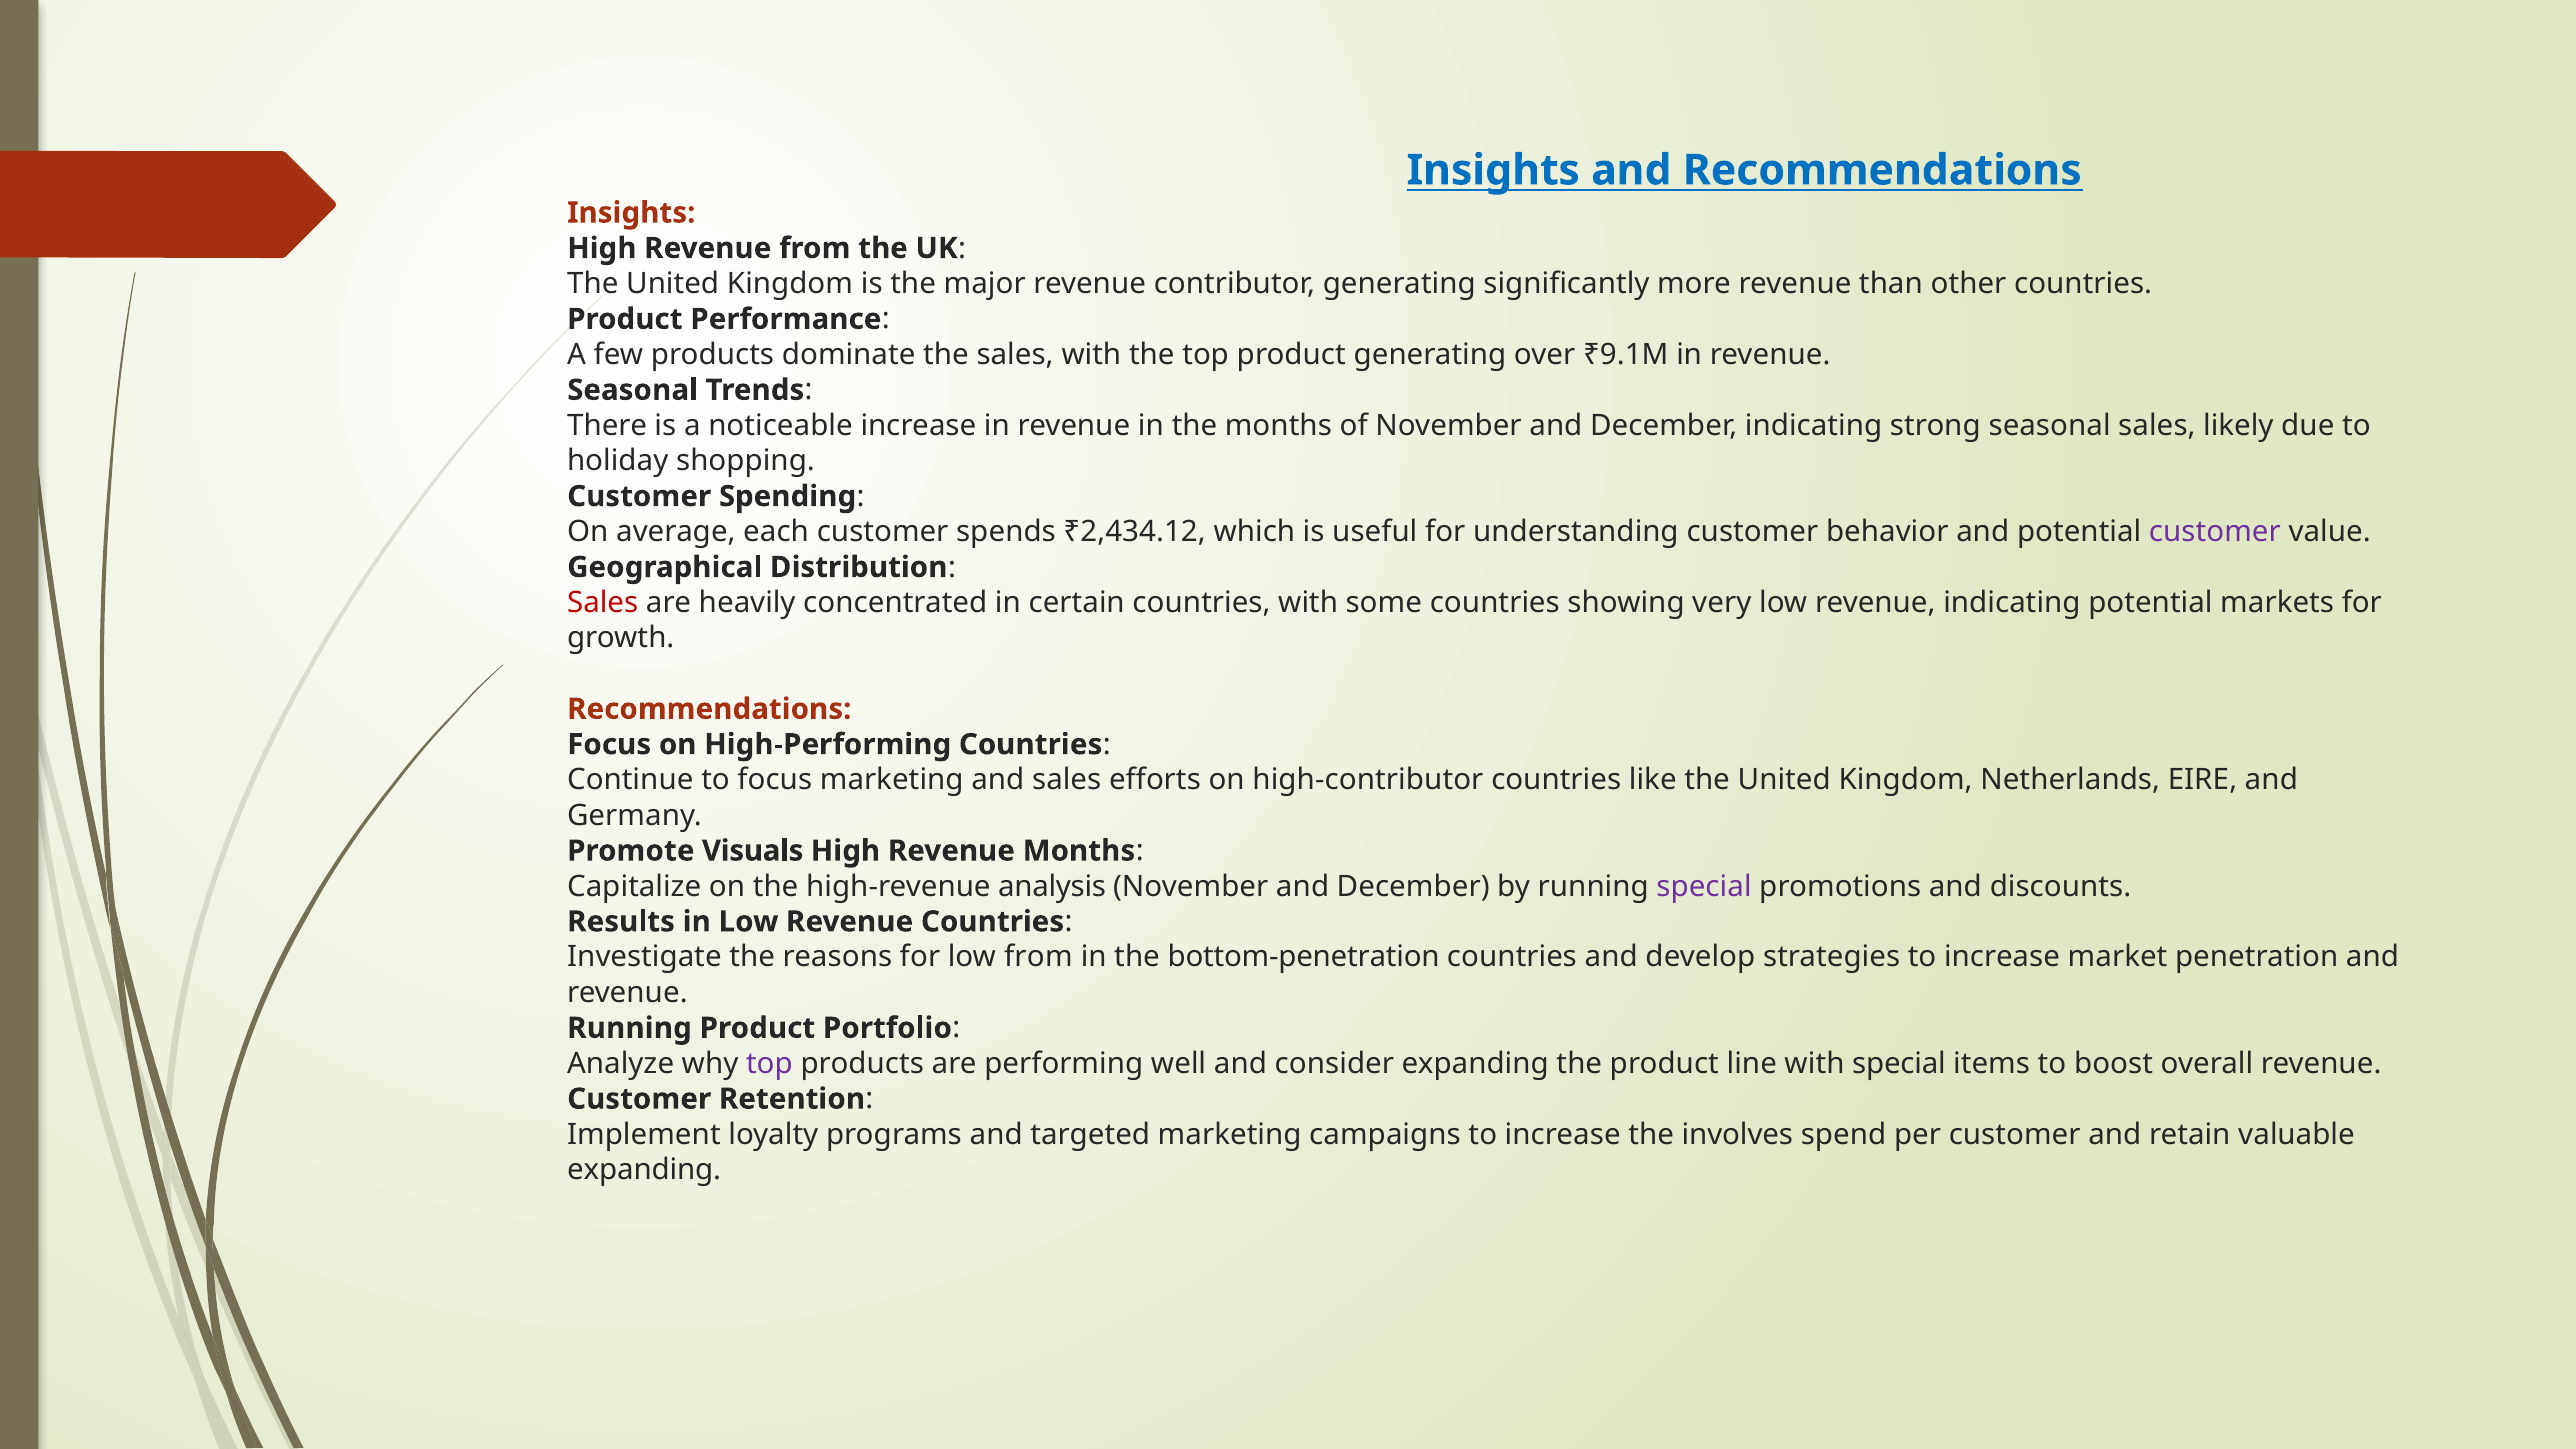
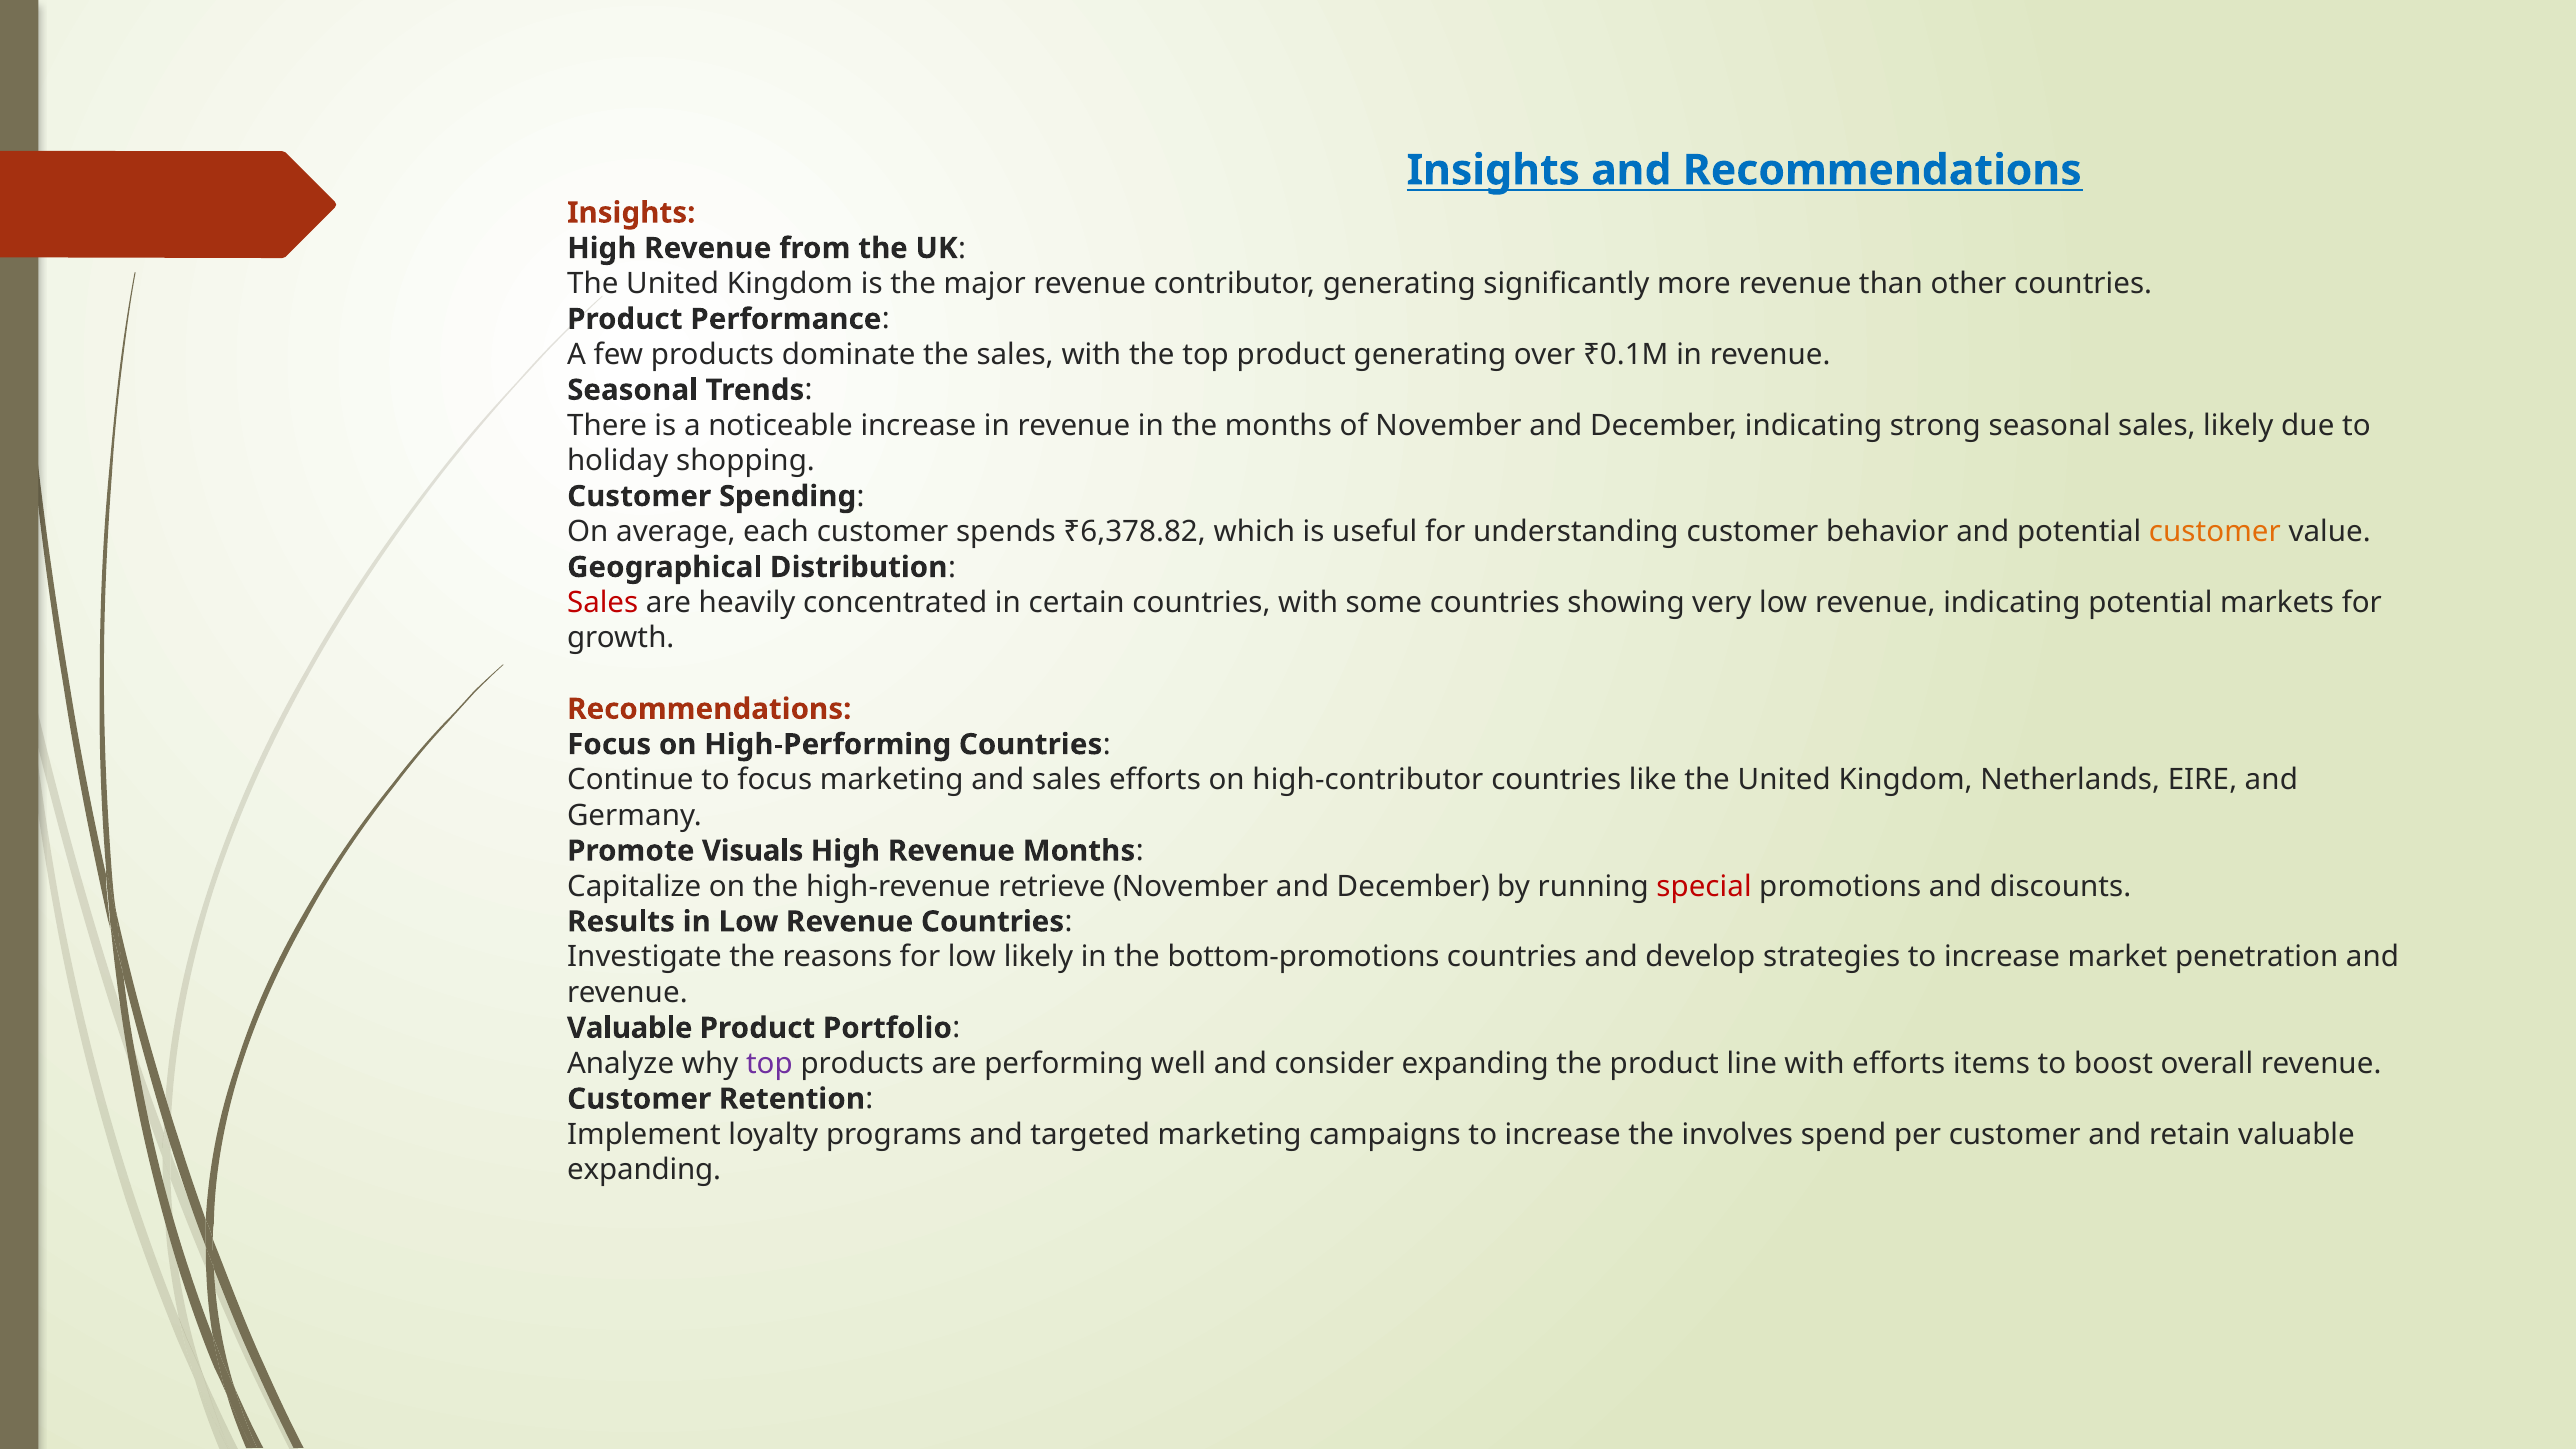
₹9.1M: ₹9.1M -> ₹0.1M (1626, 355)
₹2,434.12: ₹2,434.12 -> ₹6,378.82 (1135, 532)
customer colour: purple -> orange (2215, 532)
analysis: analysis -> retrieve (1052, 886)
special colour: purple -> red (1704, 886)
low from: from -> likely (1039, 957)
bottom-penetration: bottom-penetration -> bottom-promotions (1304, 957)
Running: Running -> Valuable (630, 1028)
with special: special -> efforts (1899, 1064)
